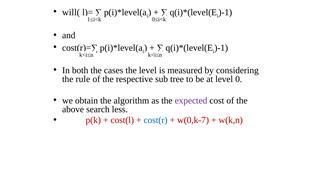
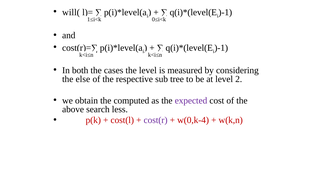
rule: rule -> else (83, 79)
0: 0 -> 2 (239, 79)
algorithm: algorithm -> computed (131, 100)
cost(r colour: blue -> purple (156, 120)
w(0,k-7: w(0,k-7 -> w(0,k-4 (193, 120)
